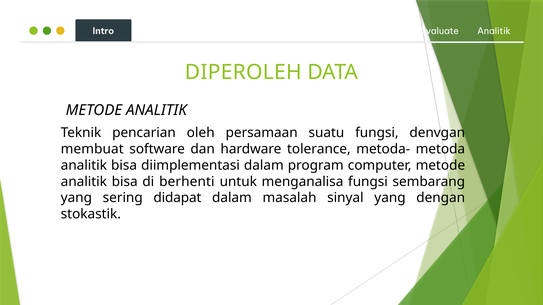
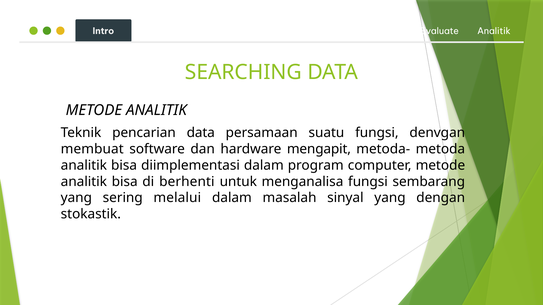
DIPEROLEH: DIPEROLEH -> SEARCHING (243, 72)
pencarian oleh: oleh -> data (201, 133)
tolerance: tolerance -> mengapit (319, 149)
didapat: didapat -> melalui (177, 198)
